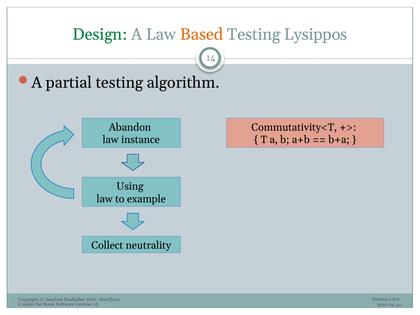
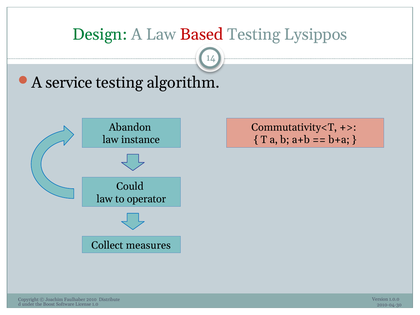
Based colour: orange -> red (202, 35)
partial: partial -> service (69, 83)
Using: Using -> Could (130, 186)
example: example -> operator (146, 199)
neutrality: neutrality -> measures (148, 245)
